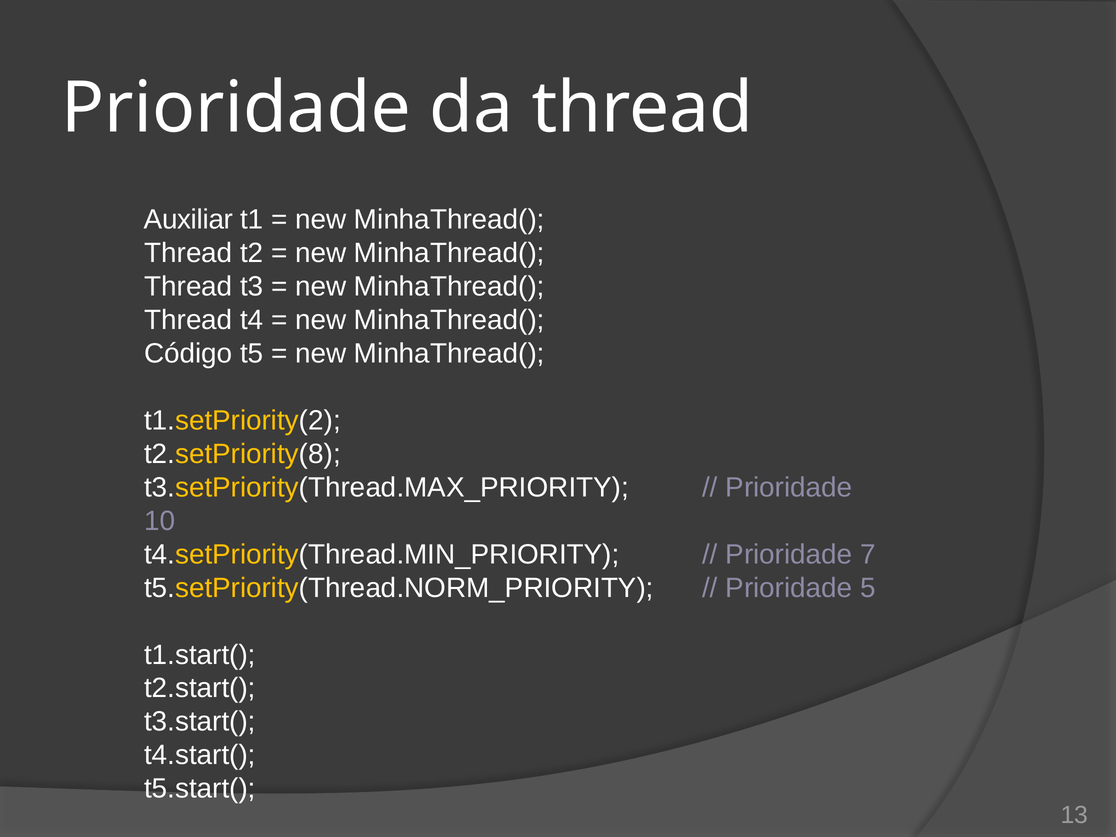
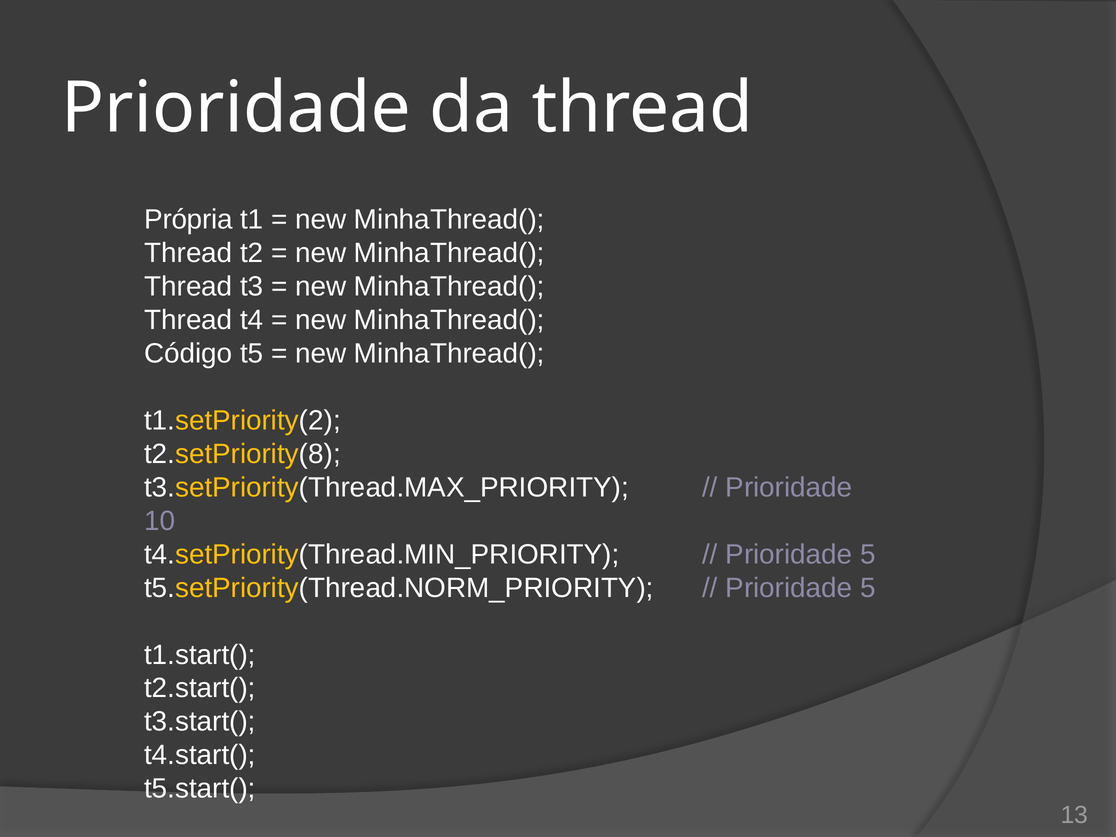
Auxiliar: Auxiliar -> Própria (188, 220)
7: 7 -> 5 (868, 554)
